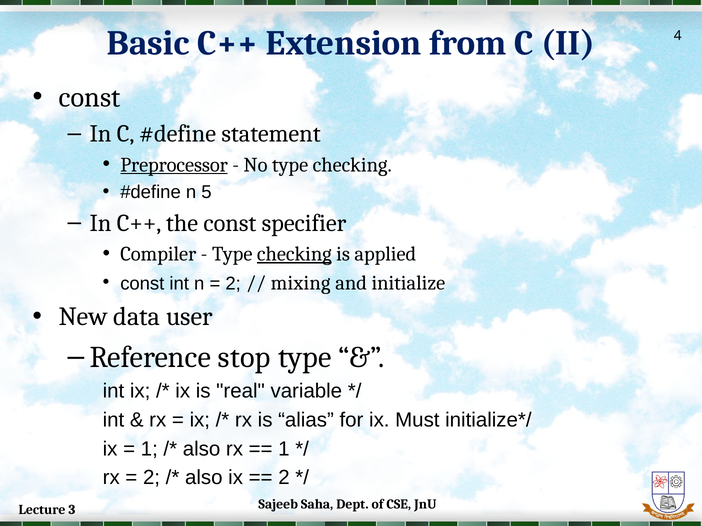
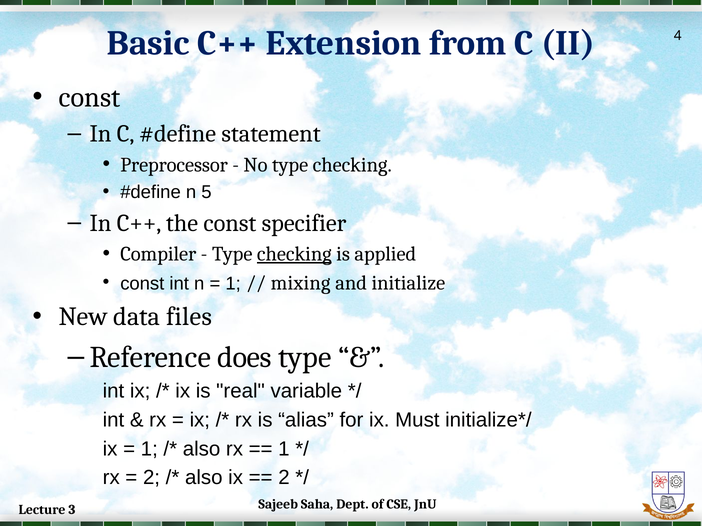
Preprocessor underline: present -> none (174, 165)
2: 2 -> 1 (233, 284)
user: user -> files (189, 317)
stop: stop -> does (245, 357)
